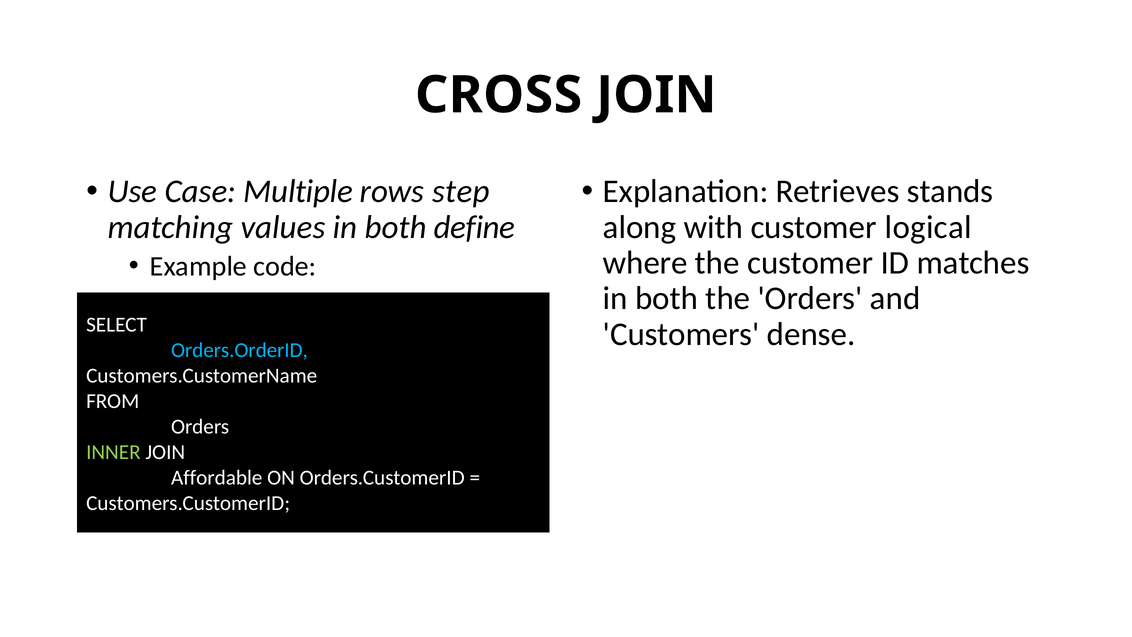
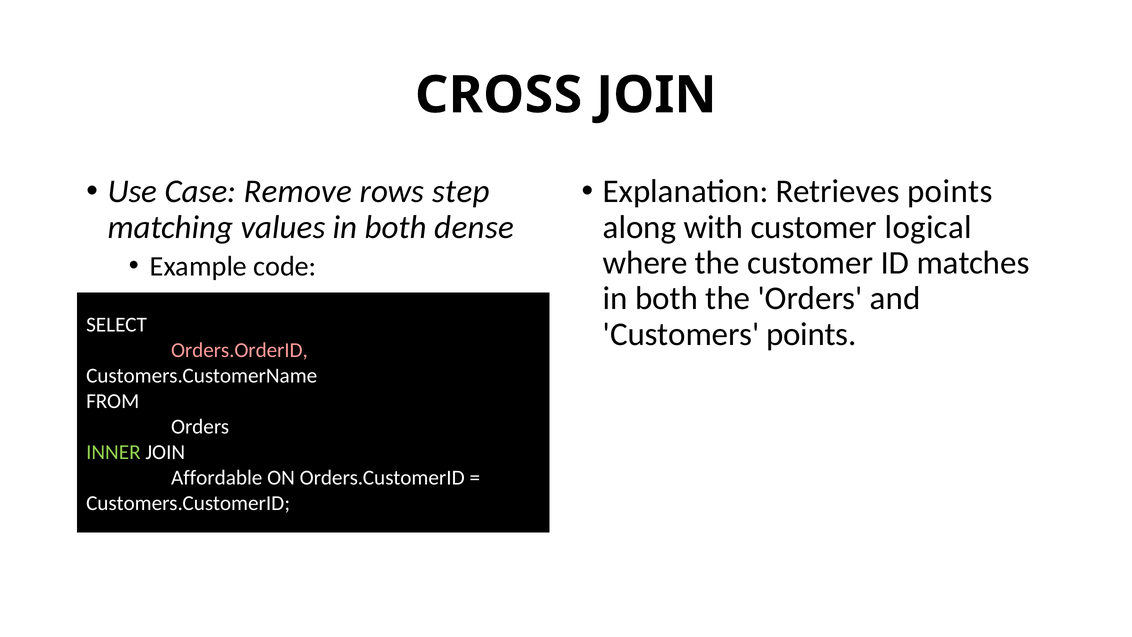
Multiple: Multiple -> Remove (298, 191)
Retrieves stands: stands -> points (950, 191)
define: define -> dense (474, 227)
Customers dense: dense -> points (811, 334)
Orders.OrderID colour: light blue -> pink (239, 350)
